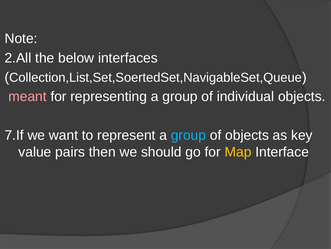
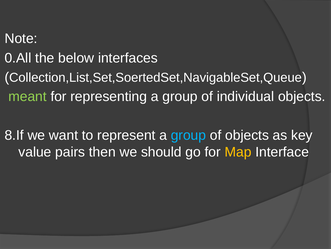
2.All: 2.All -> 0.All (18, 58)
meant colour: pink -> light green (28, 96)
7.If: 7.If -> 8.If (14, 135)
